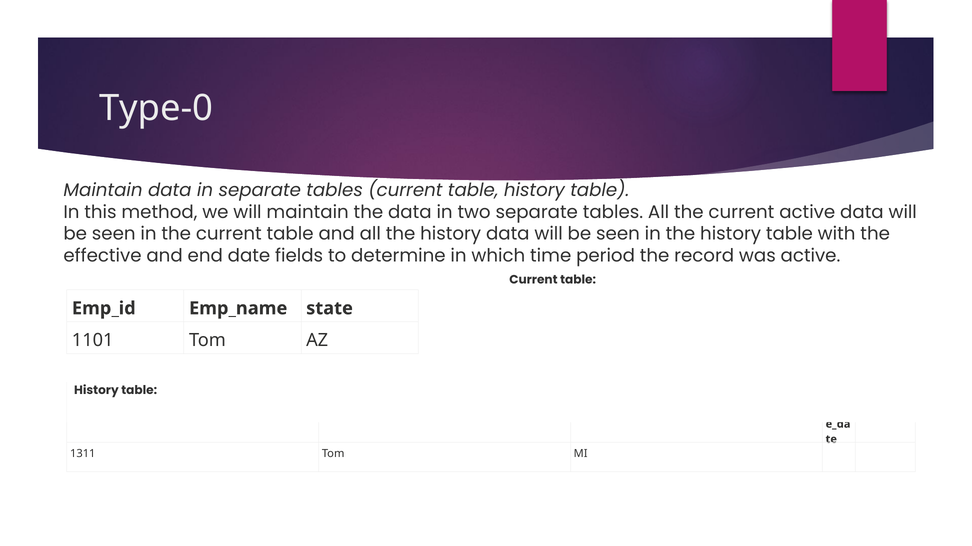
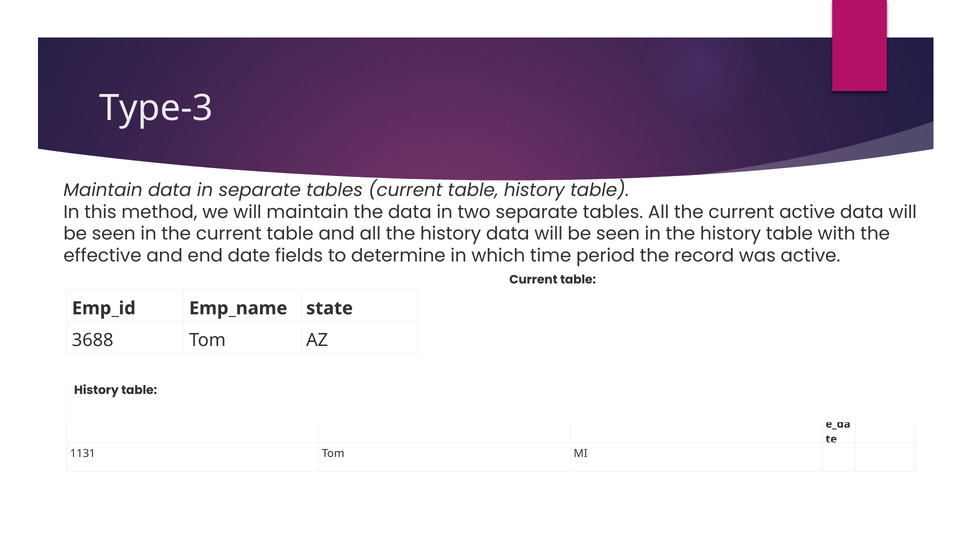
Type-0: Type-0 -> Type-3 (156, 108)
1101: 1101 -> 3688 (93, 341)
1311: 1311 -> 1131 (83, 454)
